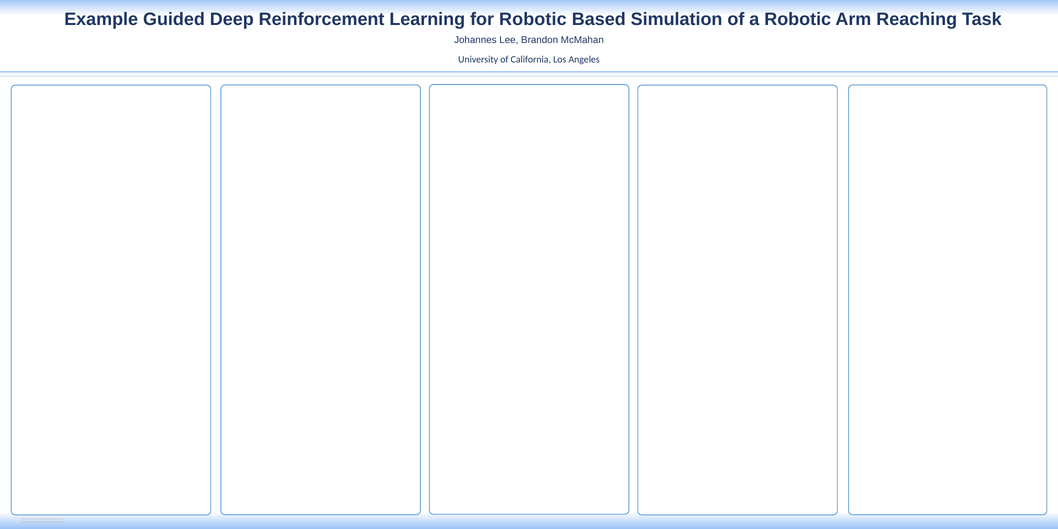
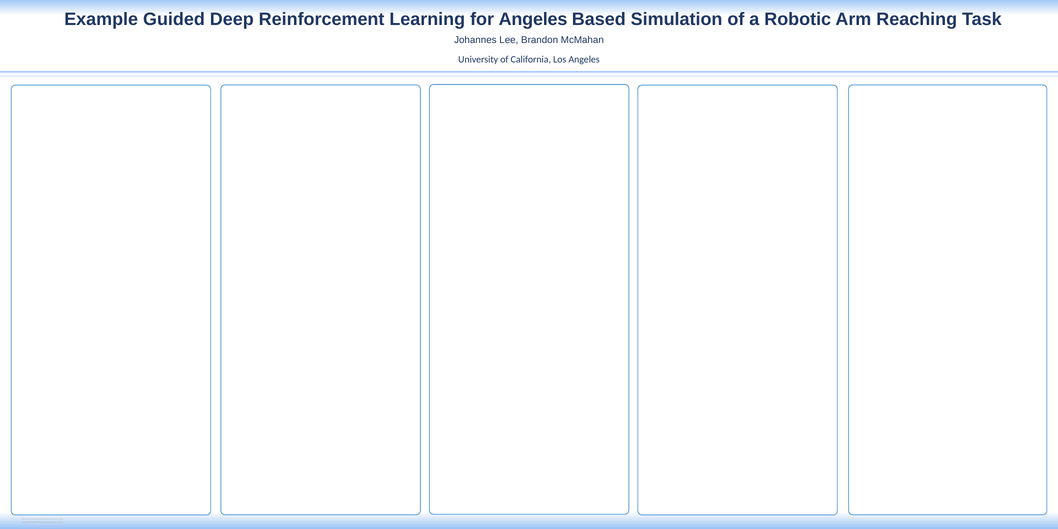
for Robotic: Robotic -> Angeles (533, 19)
